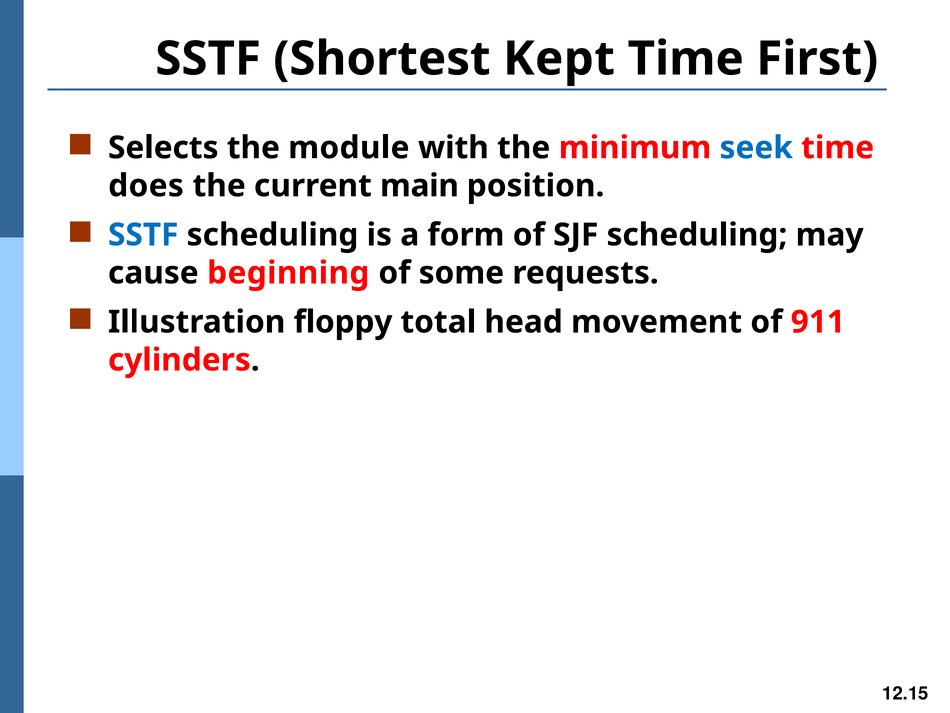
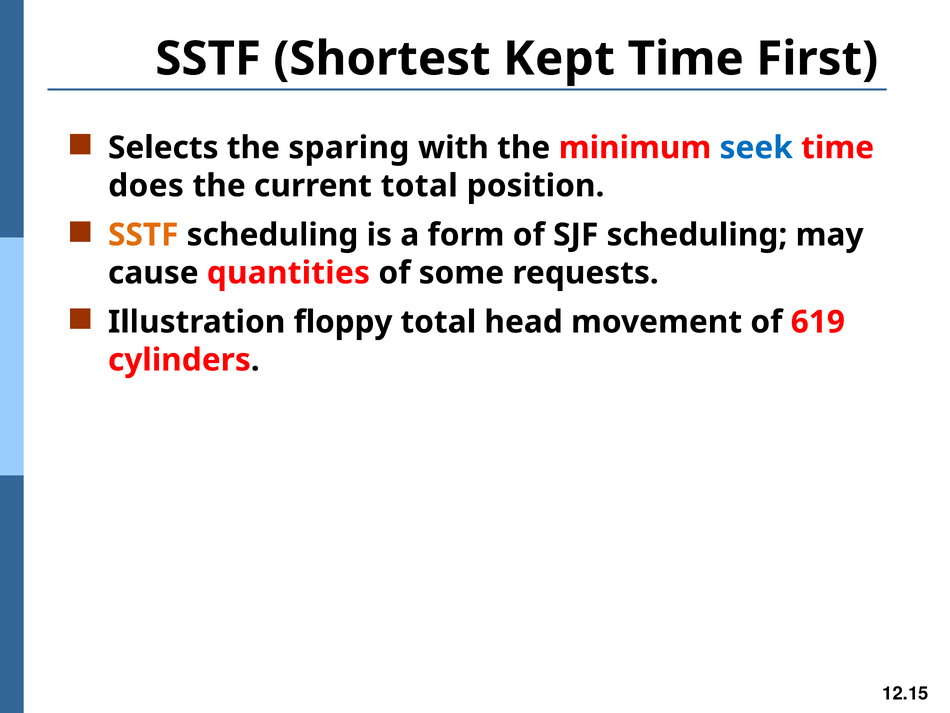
module: module -> sparing (349, 148)
current main: main -> total (419, 186)
SSTF colour: blue -> orange (143, 235)
beginning: beginning -> quantities (288, 273)
911: 911 -> 619 (818, 322)
